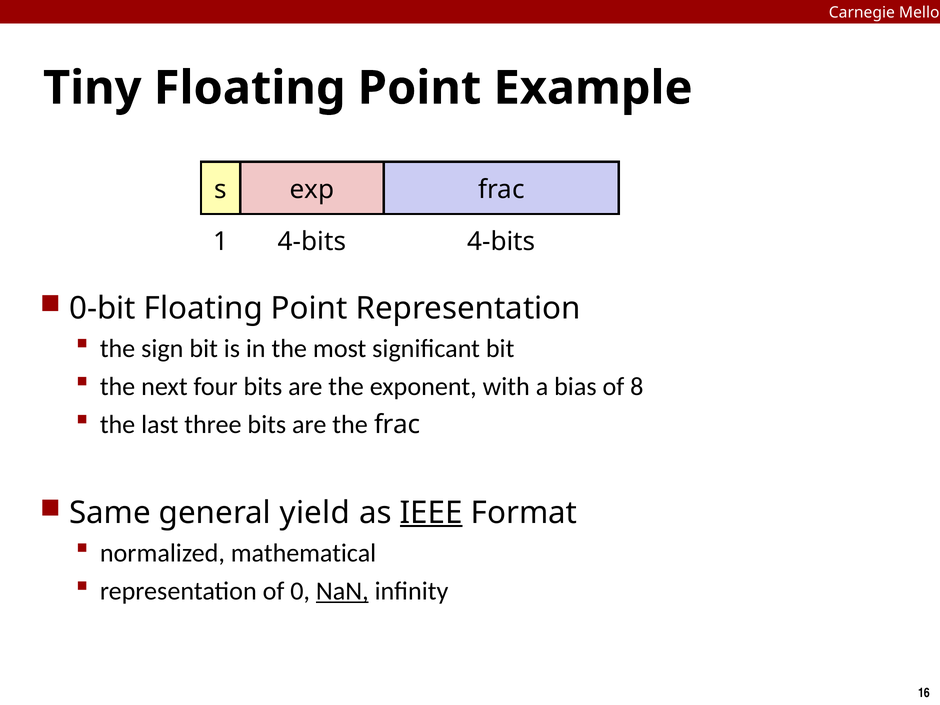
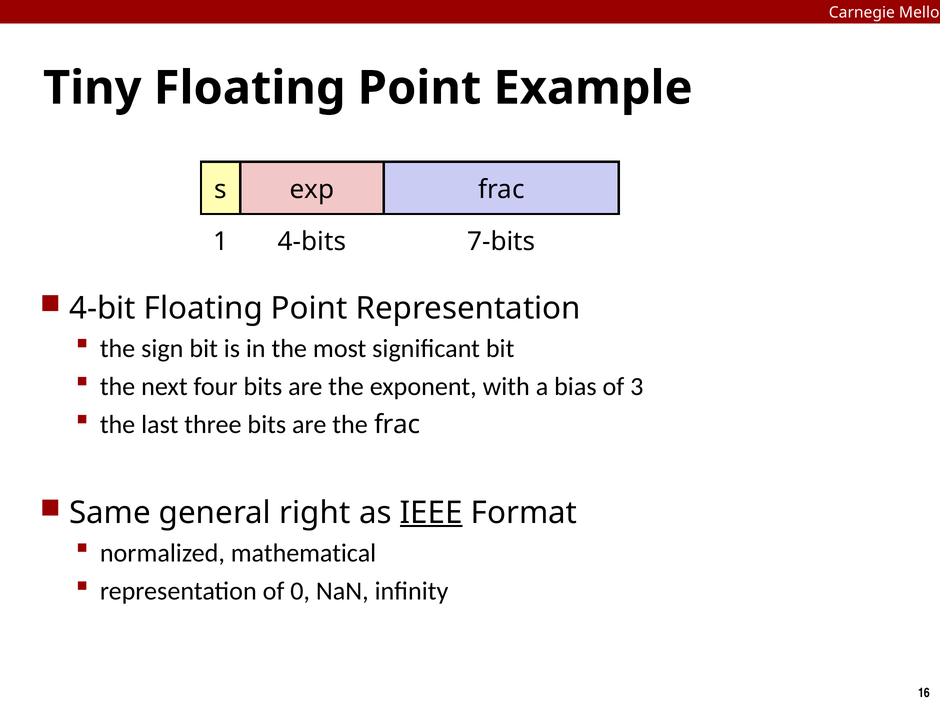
4-bits 4-bits: 4-bits -> 7-bits (501, 242)
0-bit: 0-bit -> 4-bit (103, 308)
8: 8 -> 3 (637, 387)
yield: yield -> right (315, 513)
NaN underline: present -> none (342, 591)
